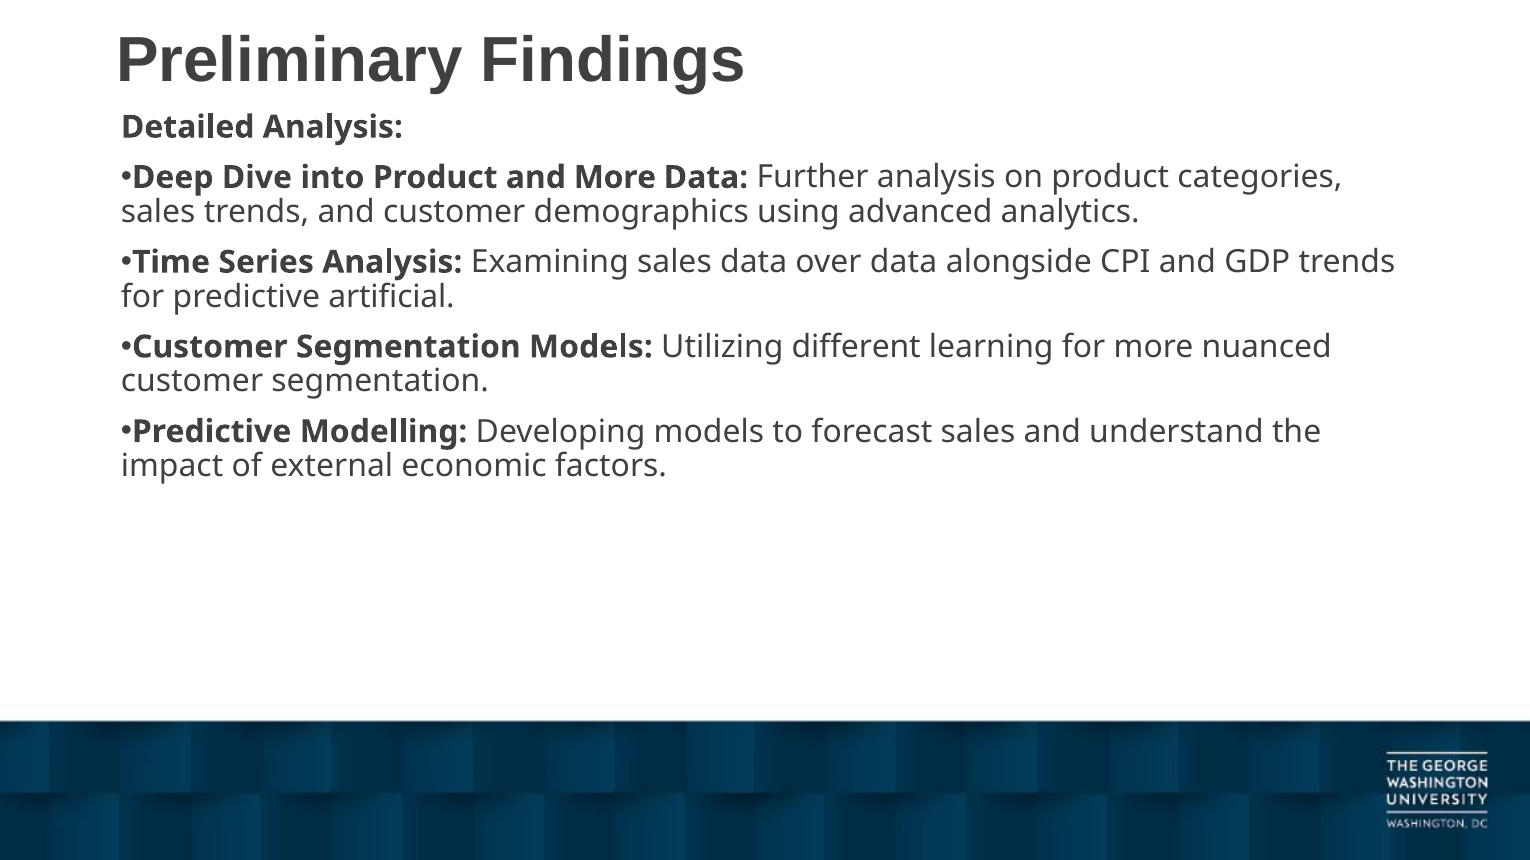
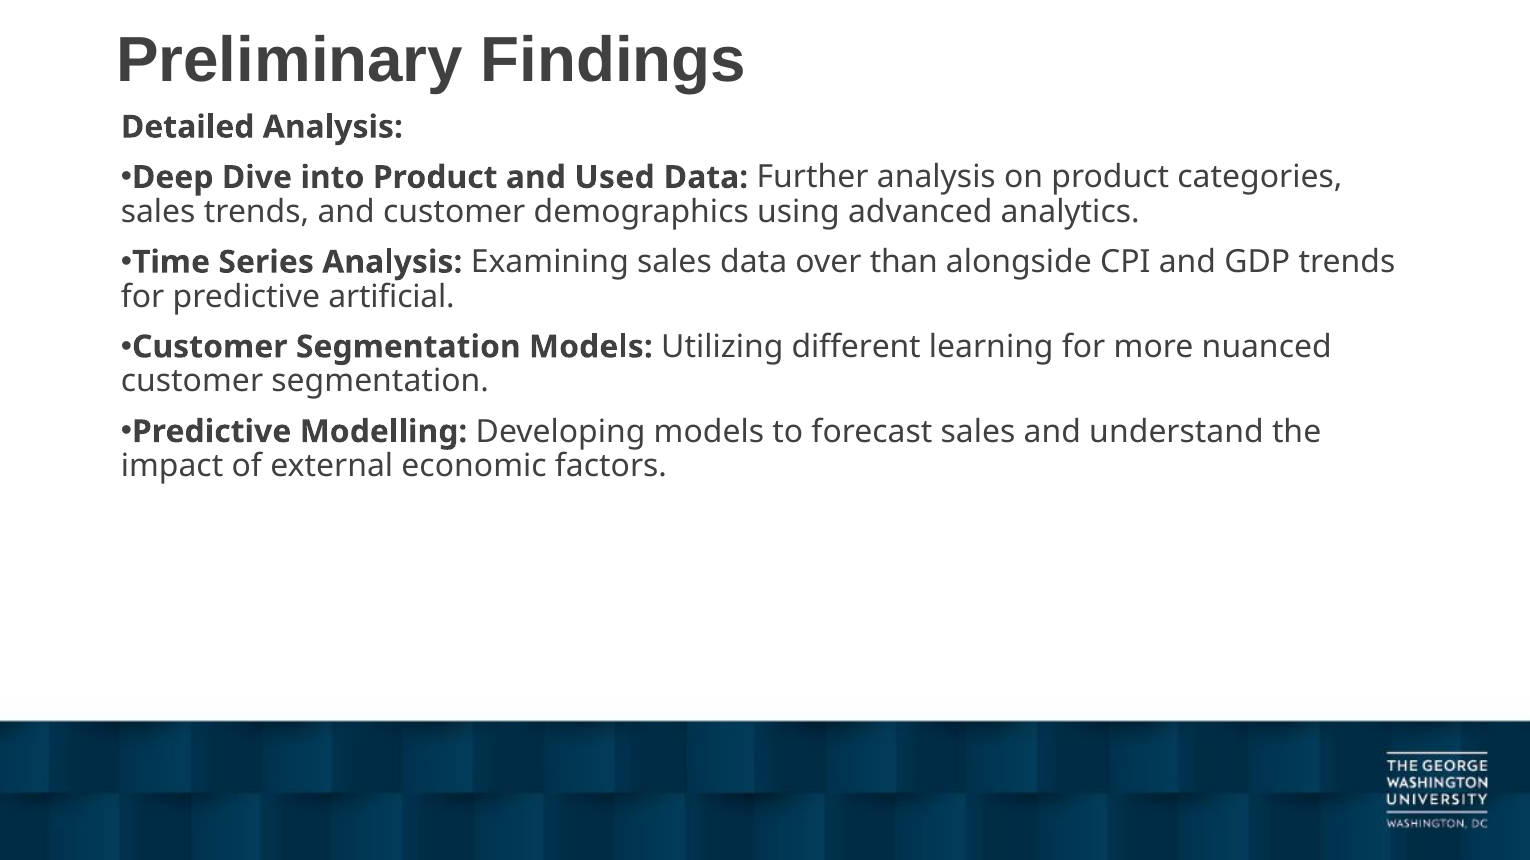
and More: More -> Used (615, 178)
over data: data -> than (904, 262)
